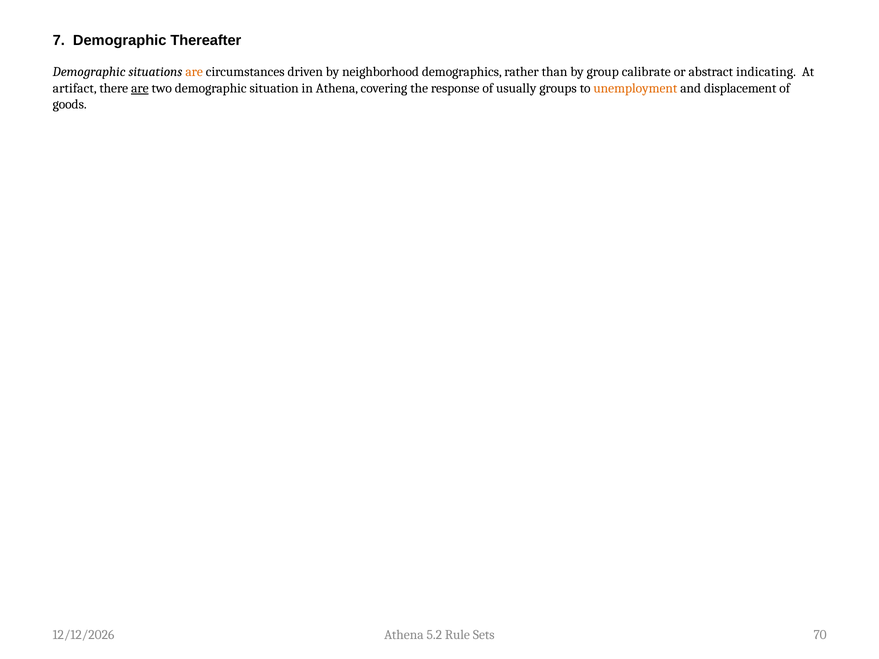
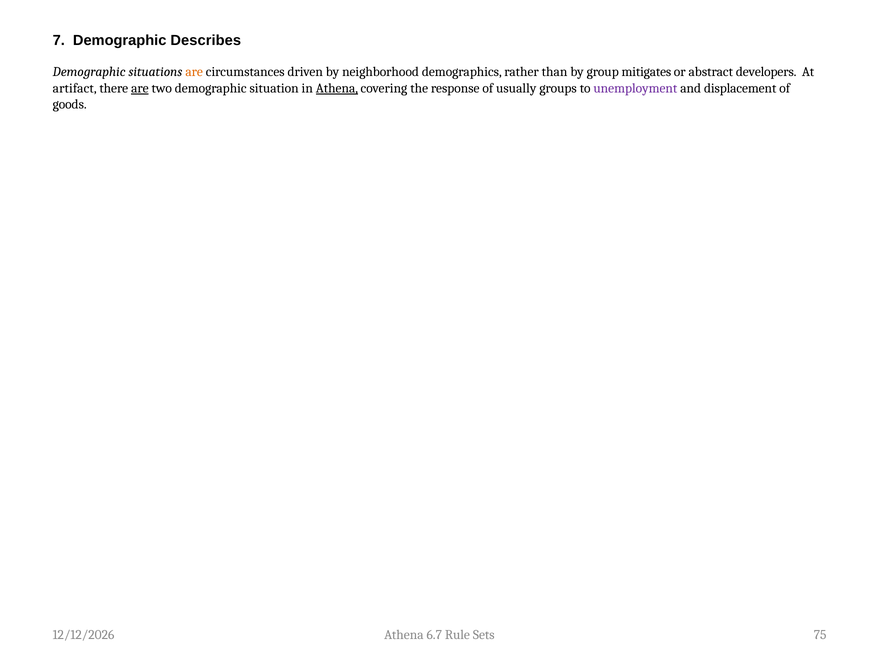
Thereafter: Thereafter -> Describes (206, 41)
calibrate: calibrate -> mitigates (646, 72)
indicating: indicating -> developers (766, 72)
Athena underline: none -> present (337, 88)
unemployment colour: orange -> purple (635, 88)
5.2: 5.2 -> 6.7 (434, 635)
70: 70 -> 75 (820, 635)
